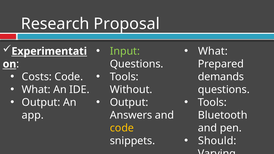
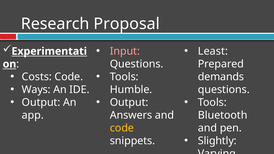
Input colour: light green -> pink (125, 51)
What: What -> Least (213, 51)
What: What -> Ways (36, 90)
Without: Without -> Humble (131, 90)
Should: Should -> Slightly (217, 141)
